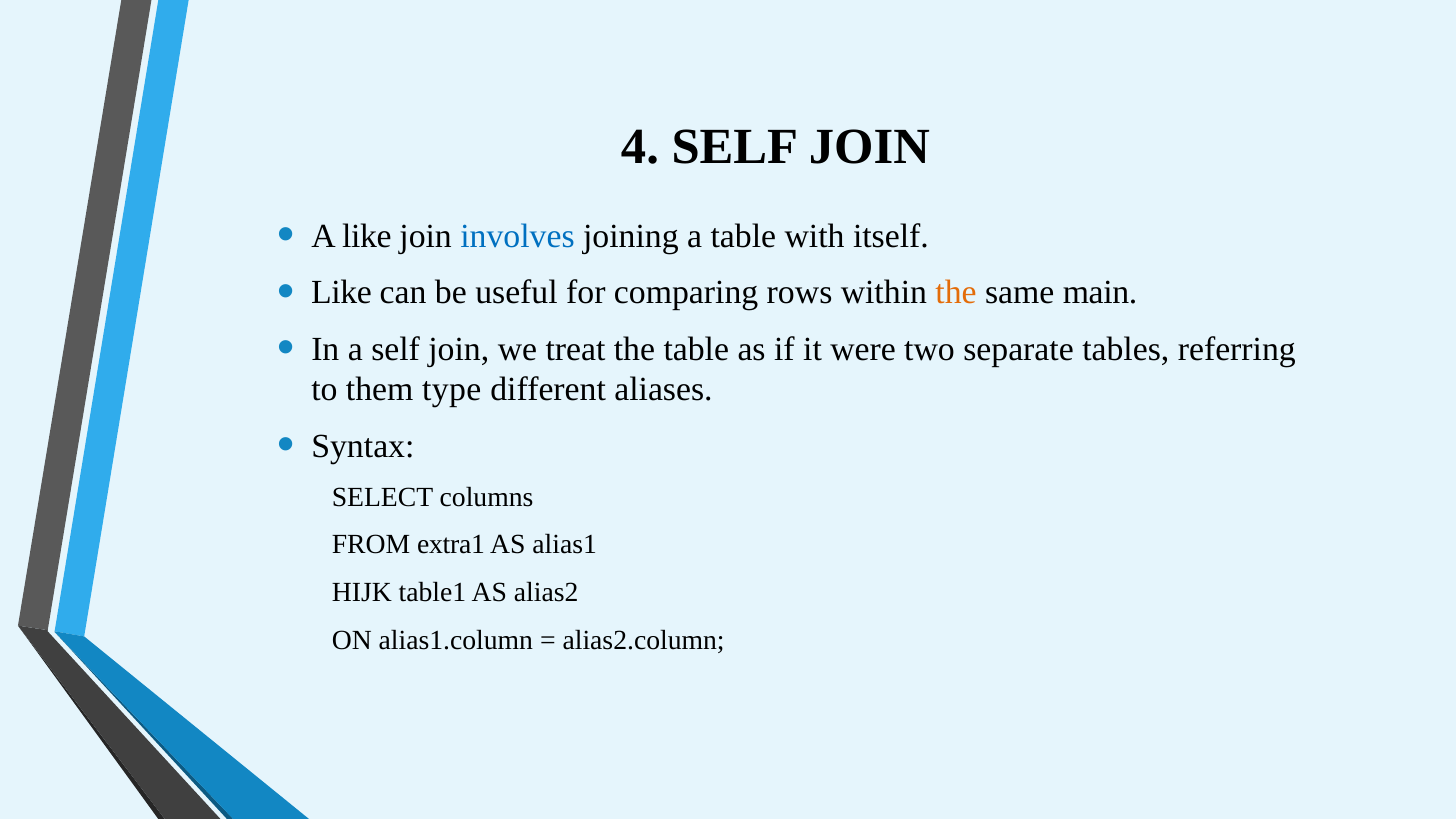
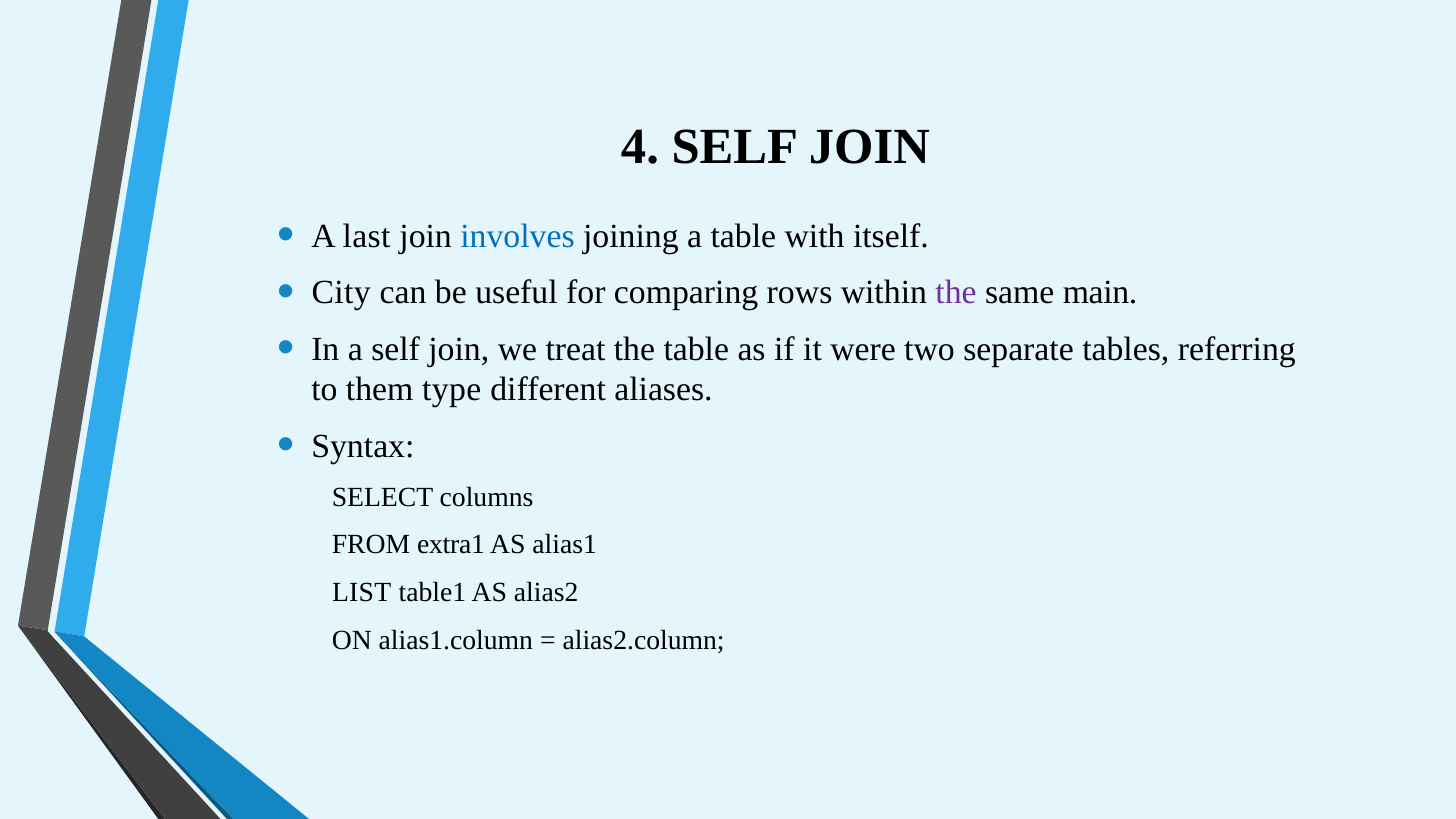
A like: like -> last (366, 236)
Like: Like -> City (341, 293)
the colour: orange -> purple (956, 293)
HIJK: HIJK -> LIST (362, 593)
